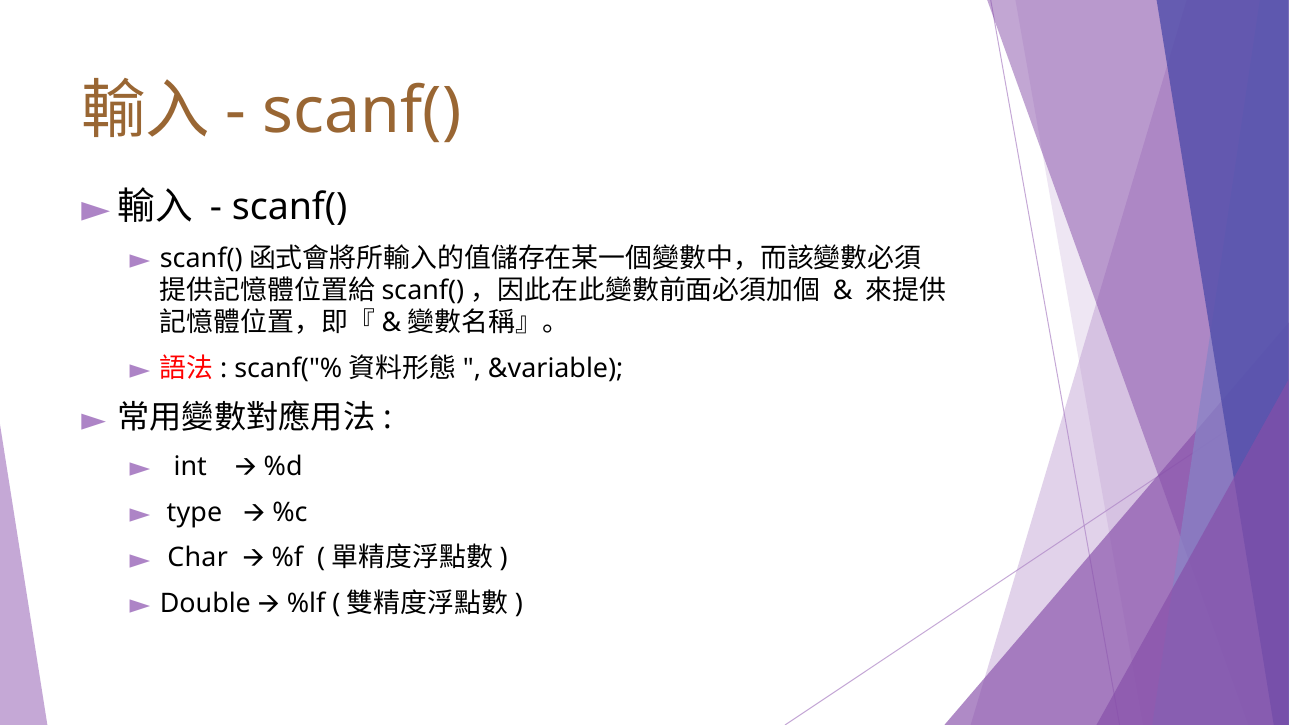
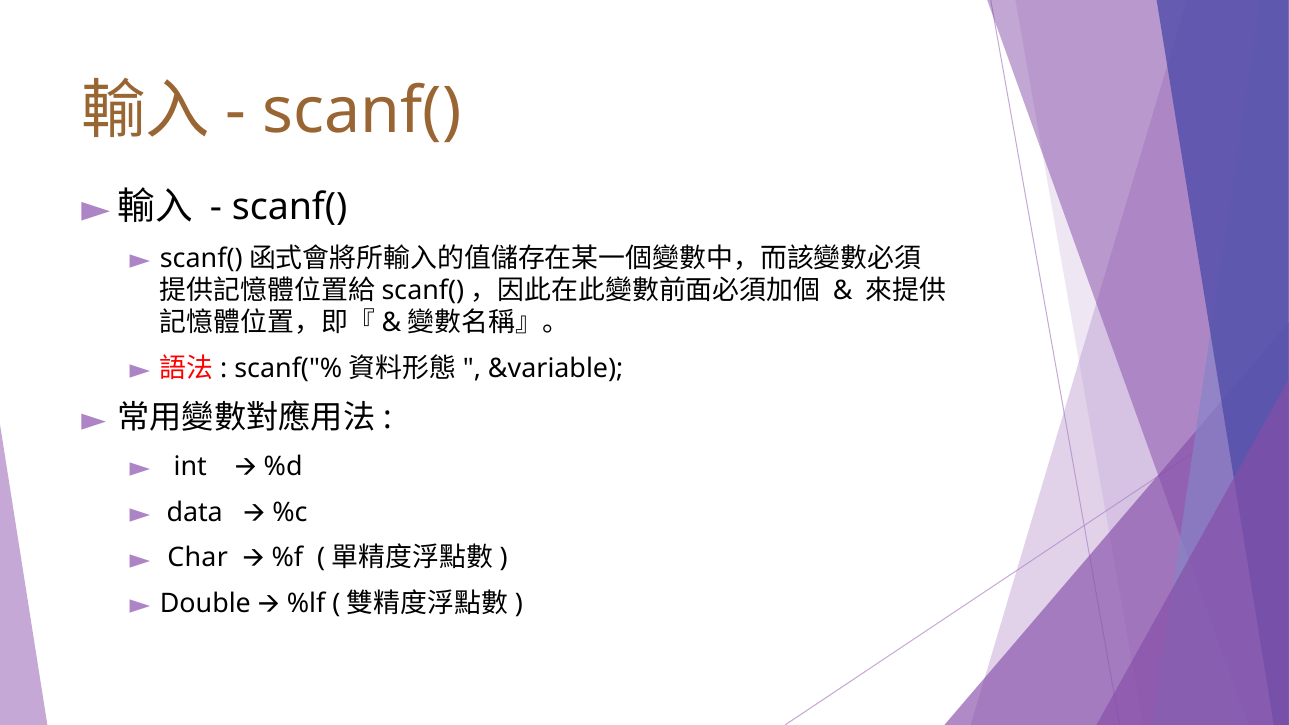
type: type -> data (195, 512)
